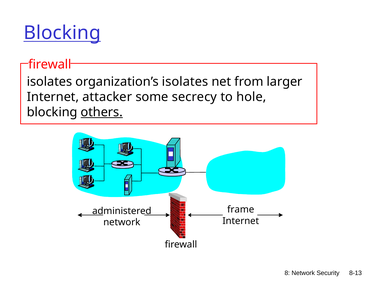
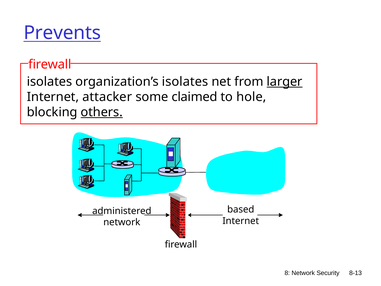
Blocking: Blocking -> Prevents (62, 33)
larger underline: none -> present (285, 82)
secrecy: secrecy -> claimed (195, 97)
frame: frame -> based (241, 209)
